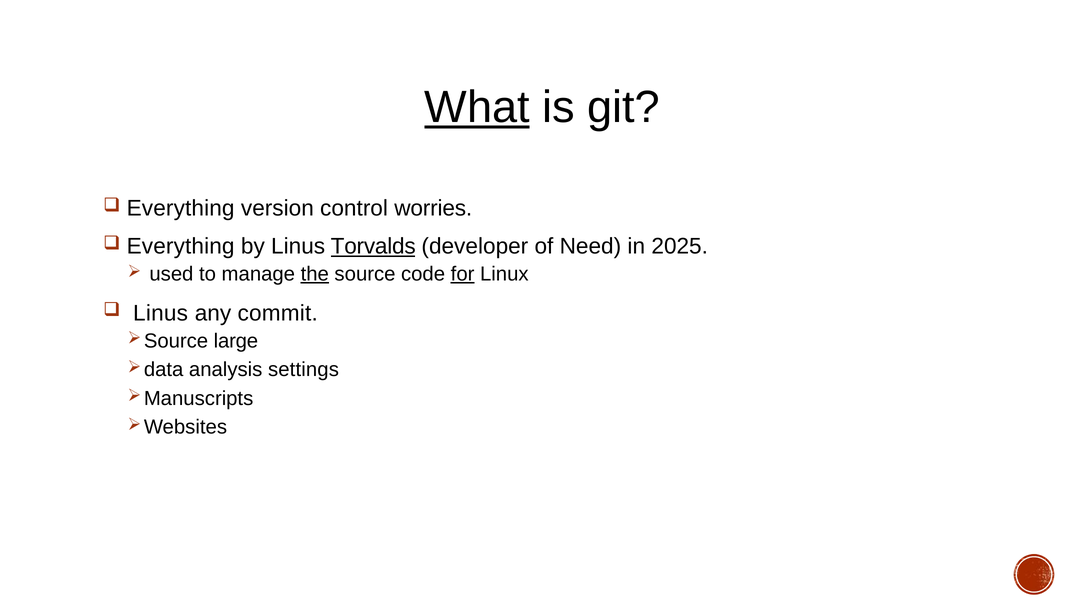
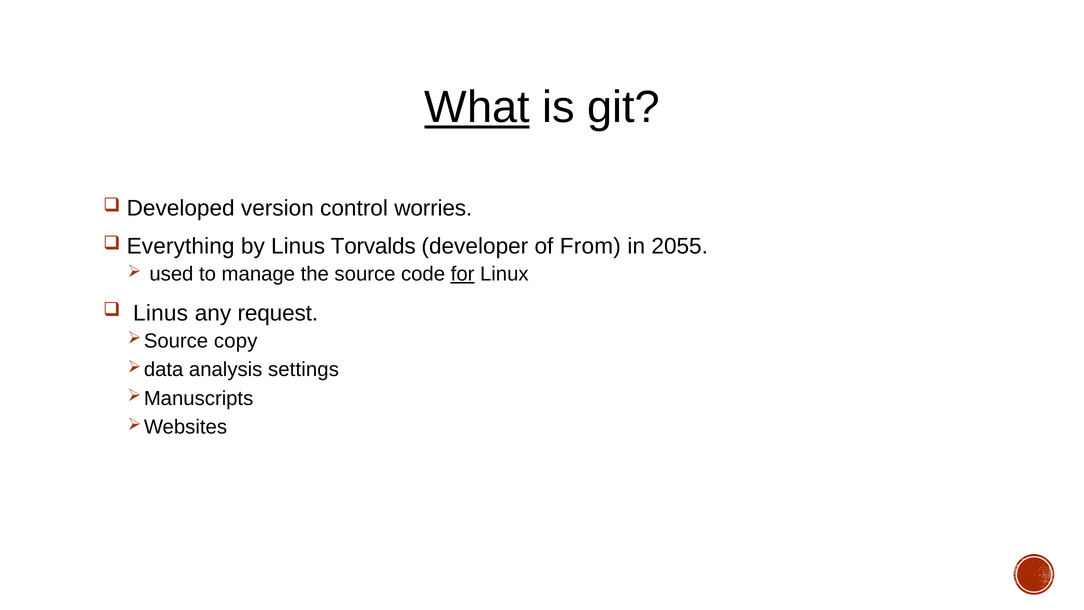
Everything: Everything -> Developed (181, 208)
Torvalds underline: present -> none (373, 246)
Need: Need -> From (590, 246)
2025: 2025 -> 2055 (680, 246)
the underline: present -> none (315, 274)
commit: commit -> request (278, 313)
large: large -> copy (236, 341)
